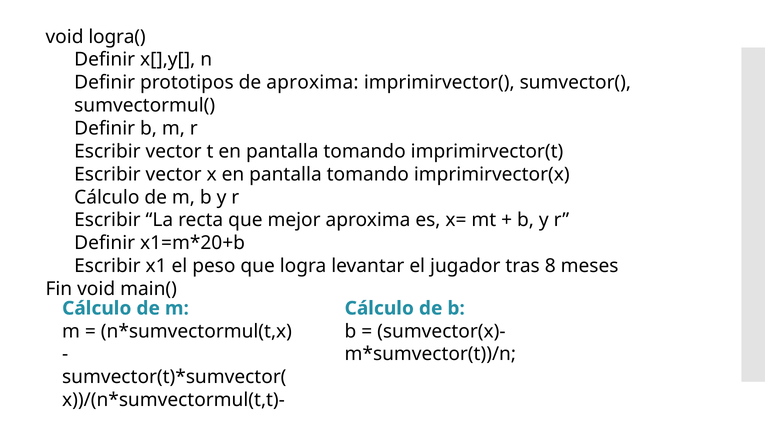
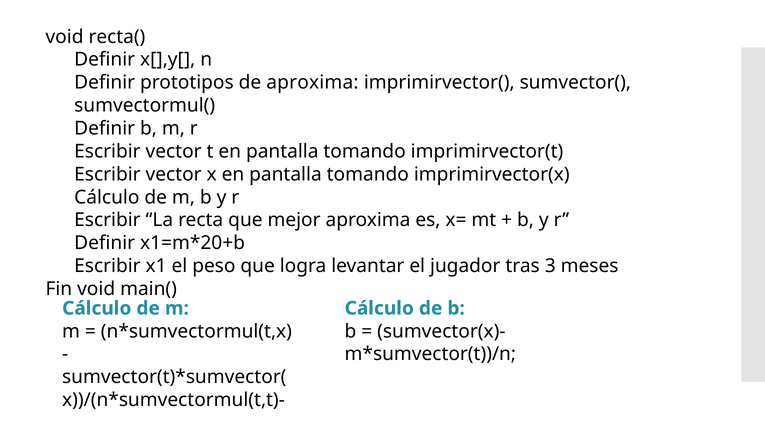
logra(: logra( -> recta( (117, 37)
8: 8 -> 3 (550, 266)
